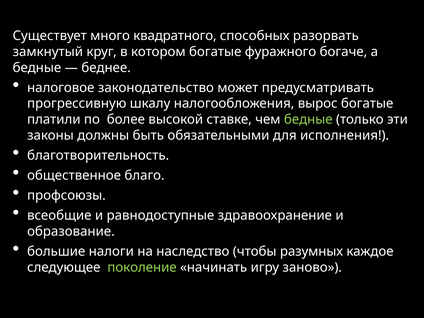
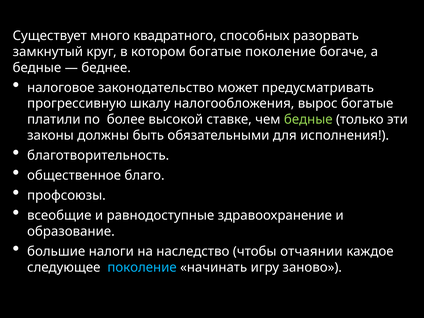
богатые фуражного: фуражного -> поколение (280, 52)
разумных: разумных -> отчаянии (311, 252)
поколение colour: light green -> light blue (142, 267)
